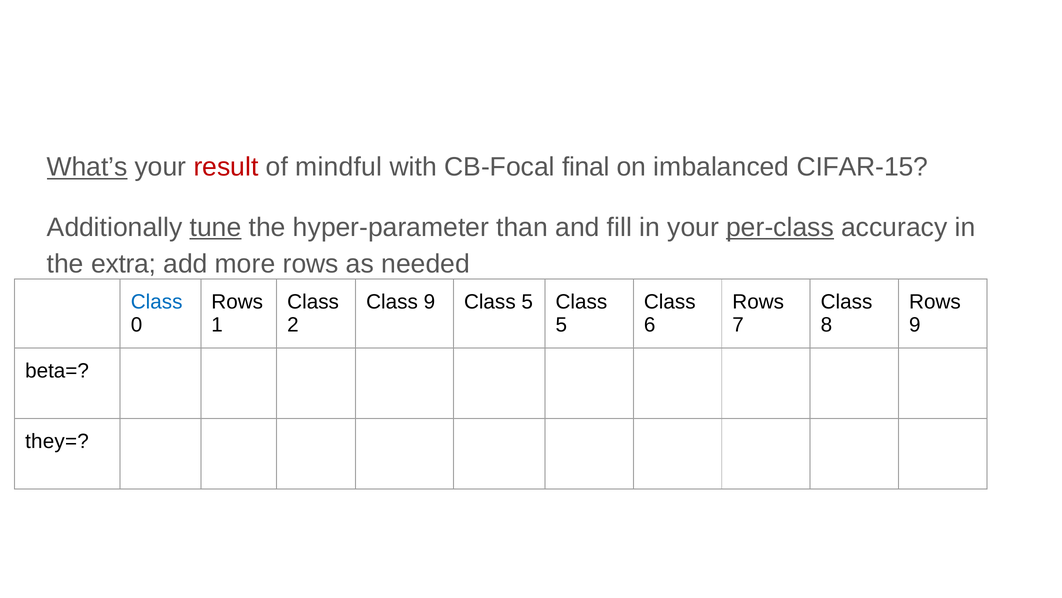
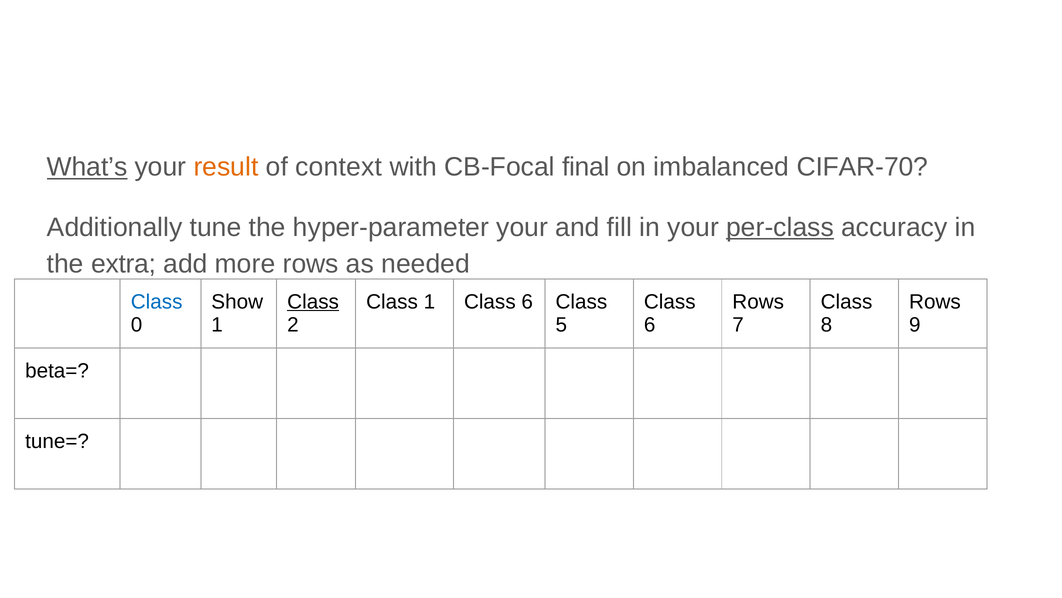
result colour: red -> orange (226, 167)
mindful: mindful -> context (339, 167)
CIFAR-15: CIFAR-15 -> CIFAR-70 (862, 167)
tune underline: present -> none (216, 227)
hyper-parameter than: than -> your (522, 227)
Rows: Rows -> Show (237, 301)
Class underline: none -> present (313, 301)
Class 9: 9 -> 1 (429, 301)
5: 5 -> 6 (527, 301)
they=: they= -> tune= (57, 441)
